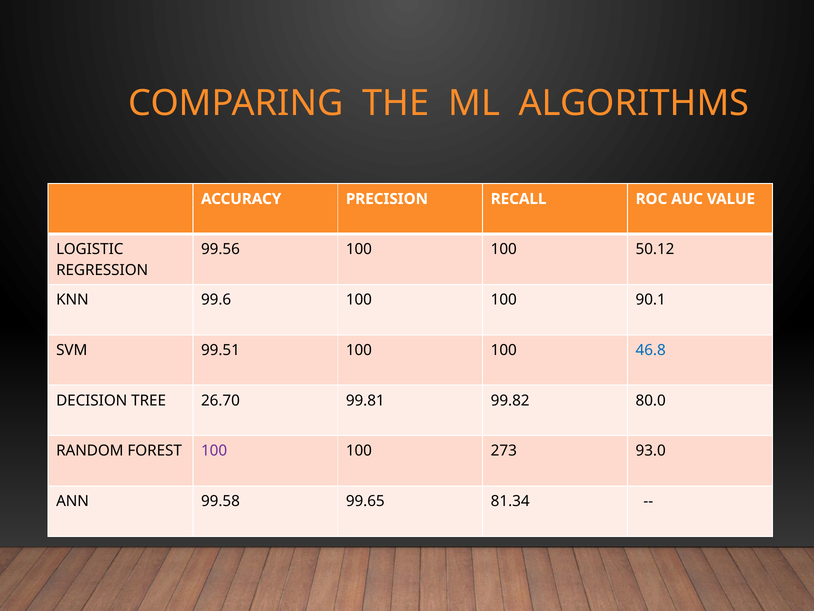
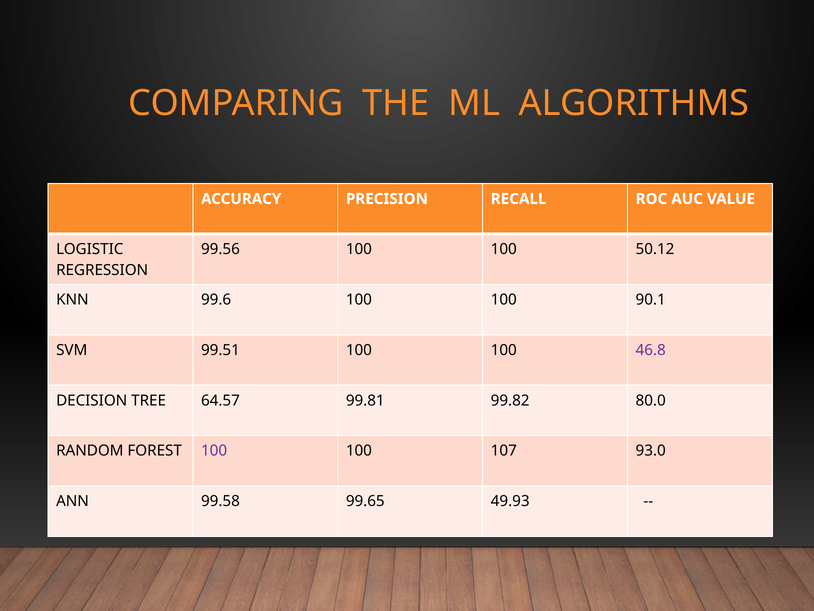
46.8 colour: blue -> purple (651, 350)
26.70: 26.70 -> 64.57 (220, 400)
273: 273 -> 107 (504, 451)
81.34: 81.34 -> 49.93 (510, 501)
